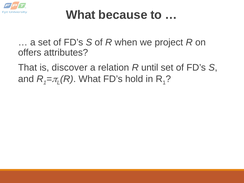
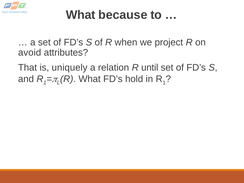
offers: offers -> avoid (30, 53)
discover: discover -> uniquely (70, 68)
